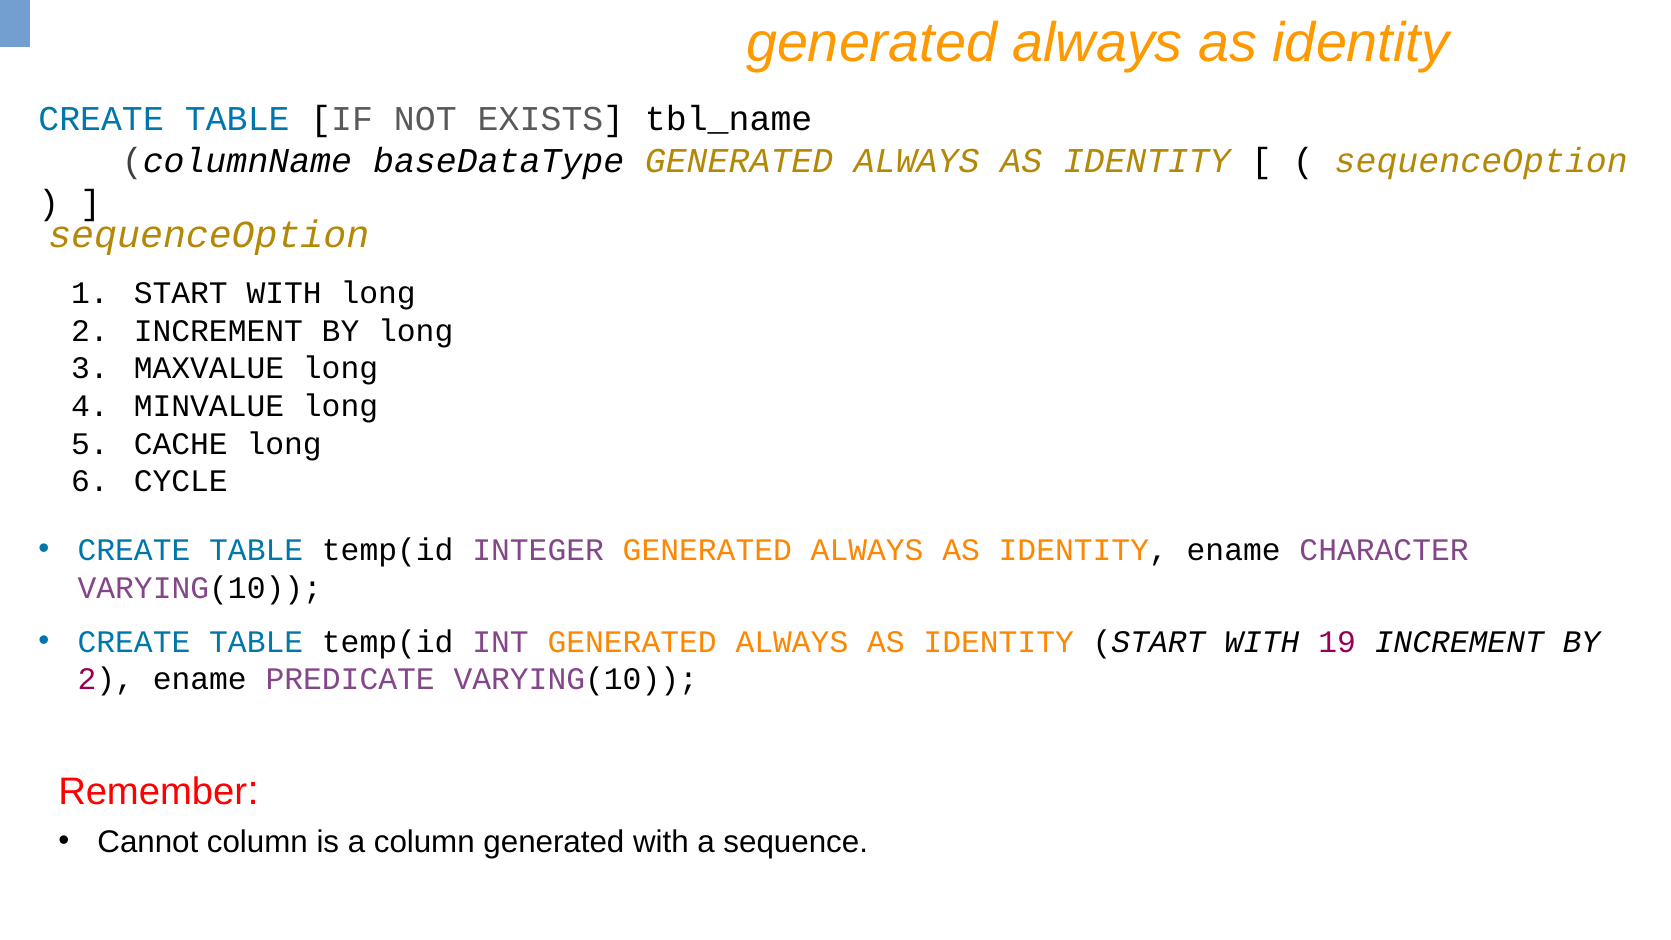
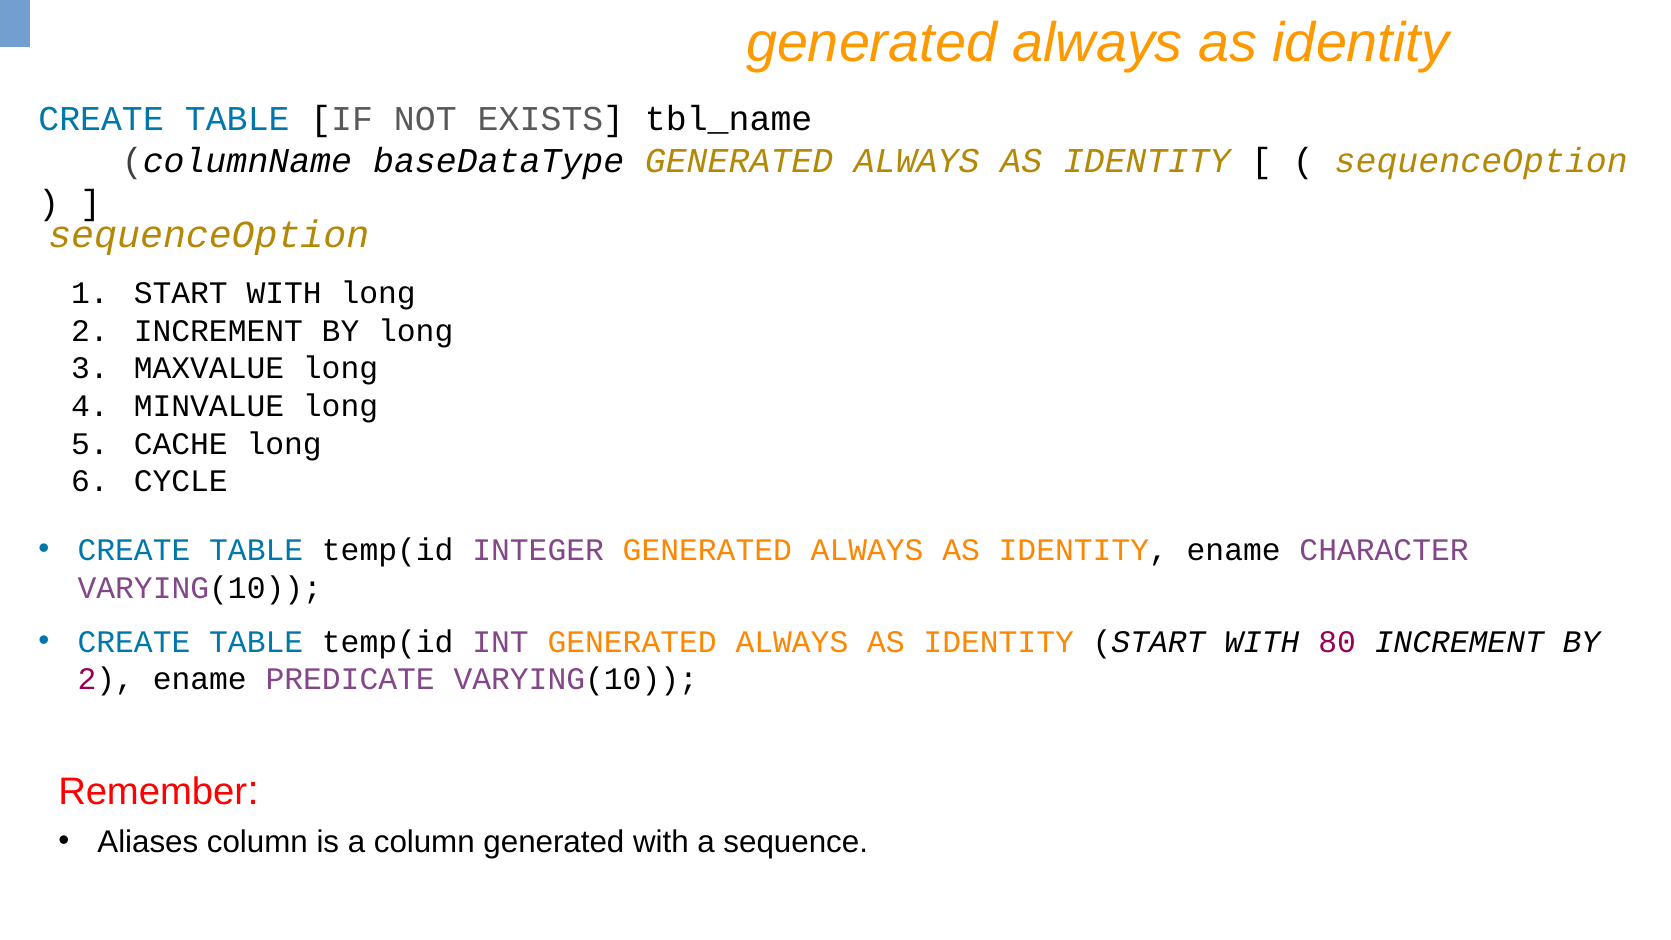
19: 19 -> 80 (1337, 642)
Cannot: Cannot -> Aliases (148, 842)
